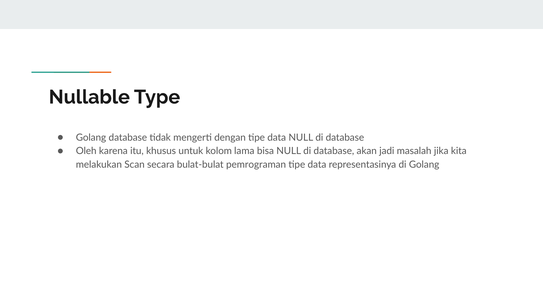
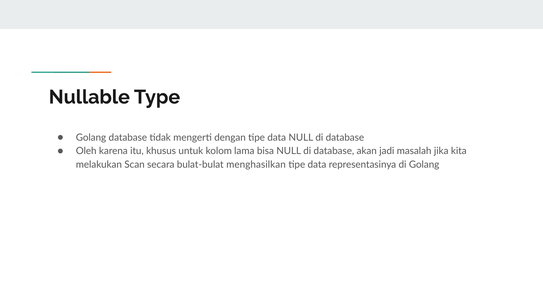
pemrograman: pemrograman -> menghasilkan (256, 164)
